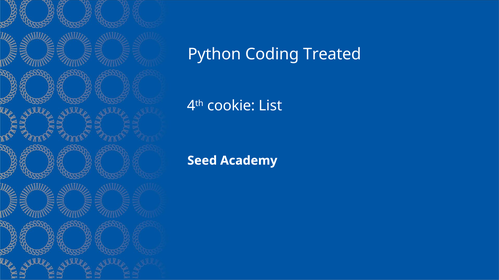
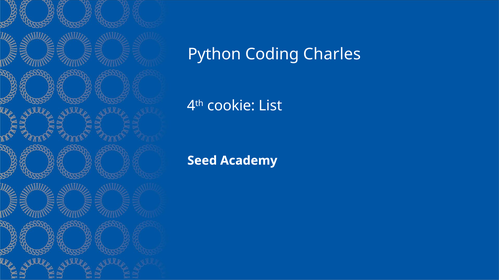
Treated: Treated -> Charles (332, 54)
